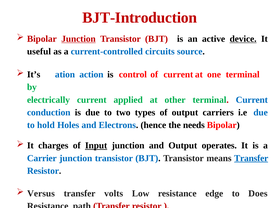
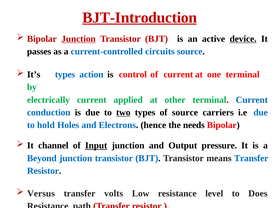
BJT-Introduction underline: none -> present (140, 18)
useful: useful -> passes (39, 51)
It’s ation: ation -> types (65, 74)
two underline: none -> present (123, 112)
of output: output -> source (185, 112)
charges: charges -> channel (53, 145)
operates: operates -> pressure (219, 145)
Carrier: Carrier -> Beyond (42, 158)
Transfer underline: present -> none (251, 158)
edge: edge -> level (214, 193)
